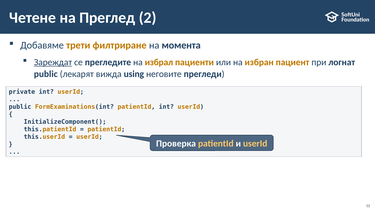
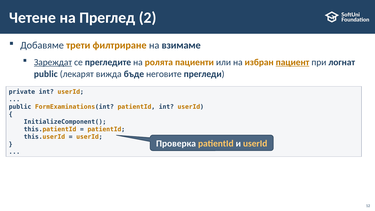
момента: момента -> взимаме (181, 45)
избрал: избрал -> ролята (159, 62)
пациент underline: none -> present (293, 62)
using: using -> бъде (134, 74)
